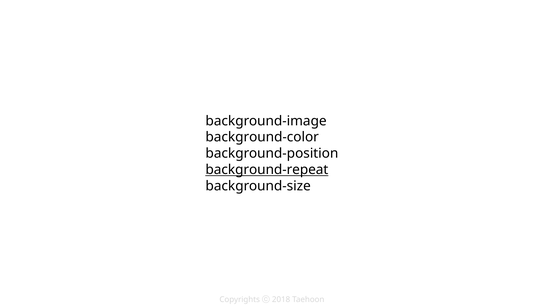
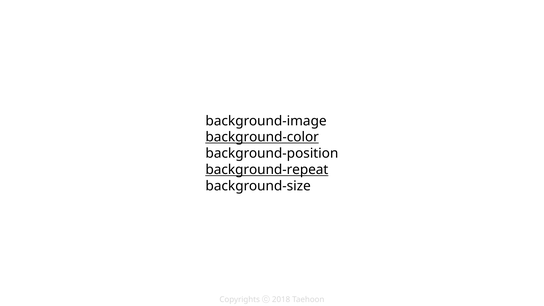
background-color underline: none -> present (262, 137)
